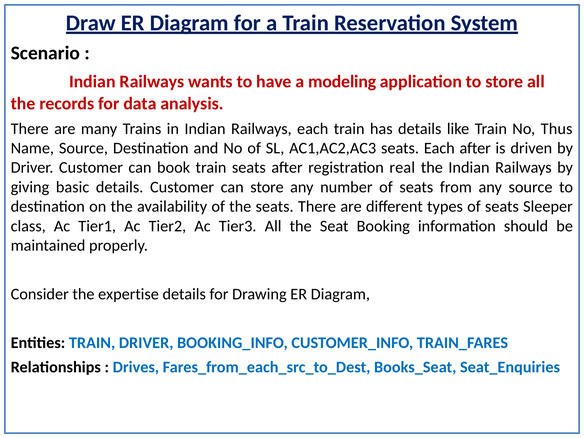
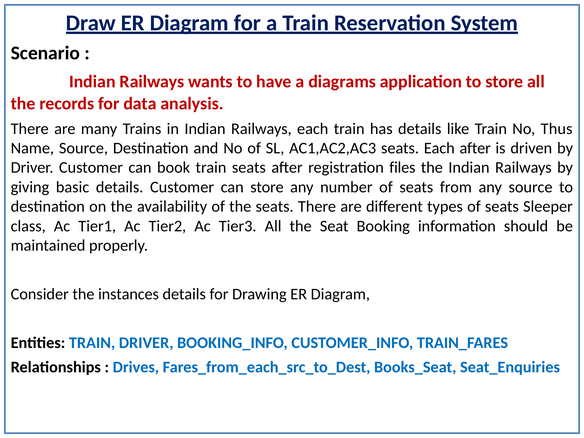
modeling: modeling -> diagrams (342, 82)
real: real -> files (402, 168)
expertise: expertise -> instances (129, 294)
